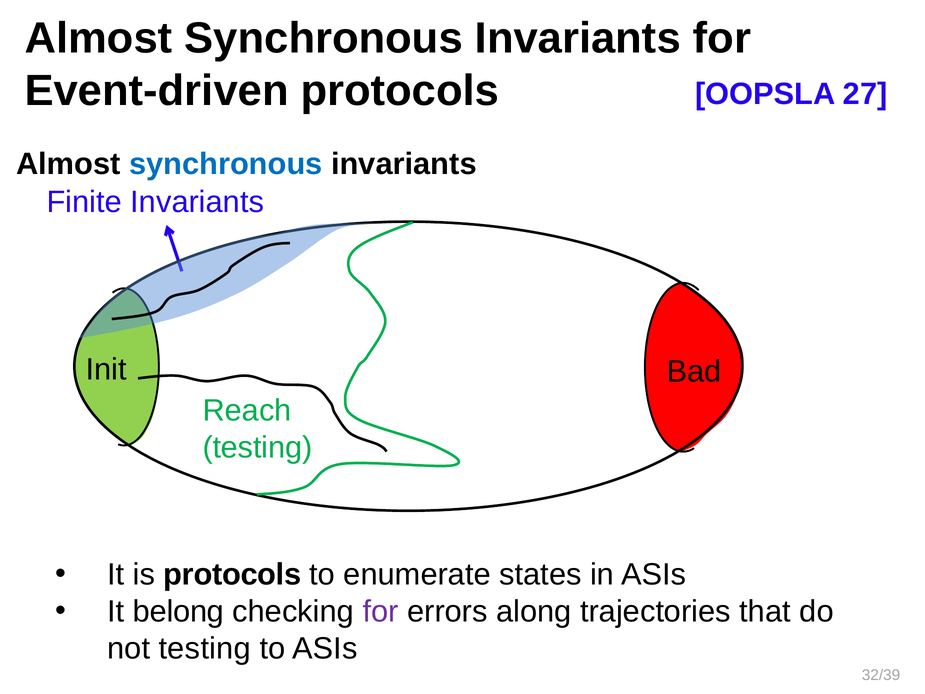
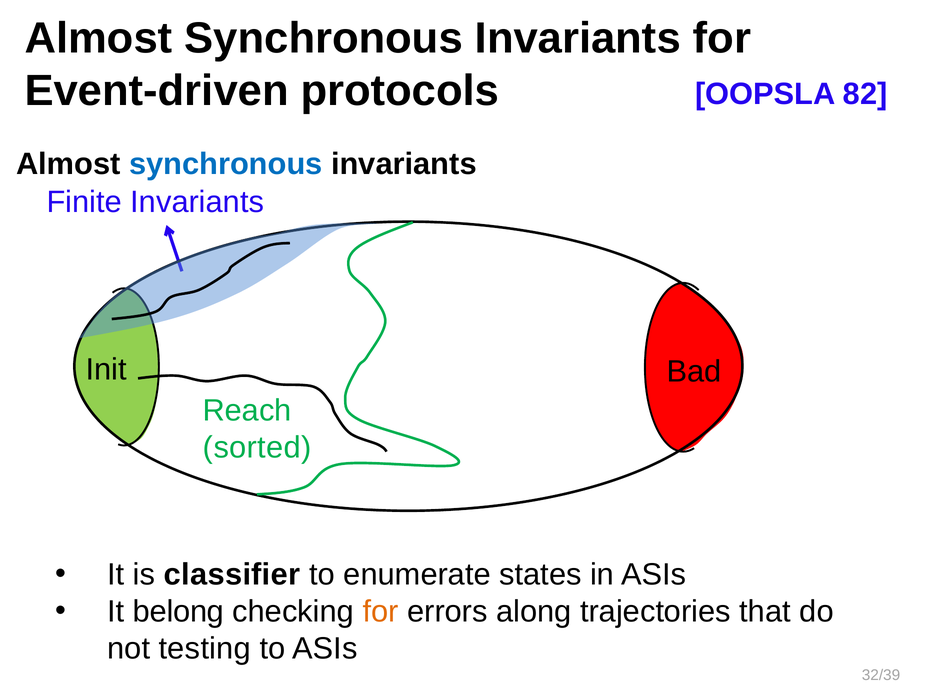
27: 27 -> 82 (865, 94)
testing: testing -> sorted (257, 448)
is protocols: protocols -> classifier (232, 574)
for colour: purple -> orange (381, 611)
